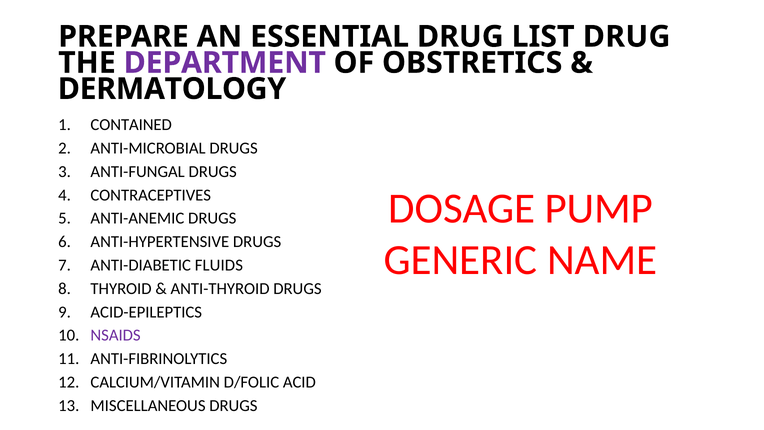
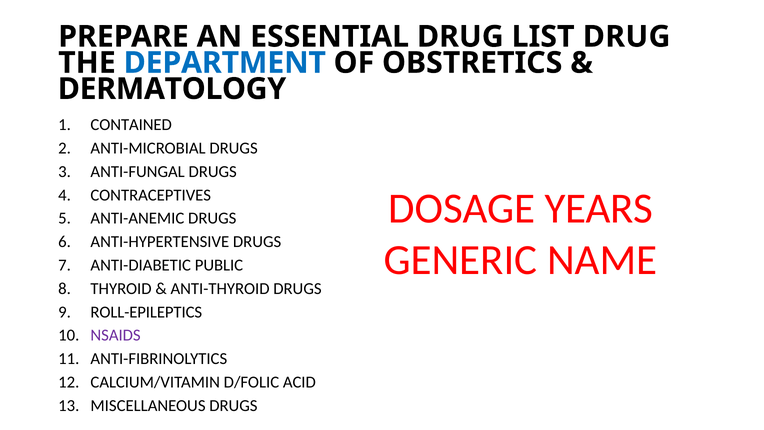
DEPARTMENT colour: purple -> blue (225, 63)
PUMP: PUMP -> YEARS (599, 208)
FLUIDS: FLUIDS -> PUBLIC (219, 265)
ACID-EPILEPTICS: ACID-EPILEPTICS -> ROLL-EPILEPTICS (146, 312)
